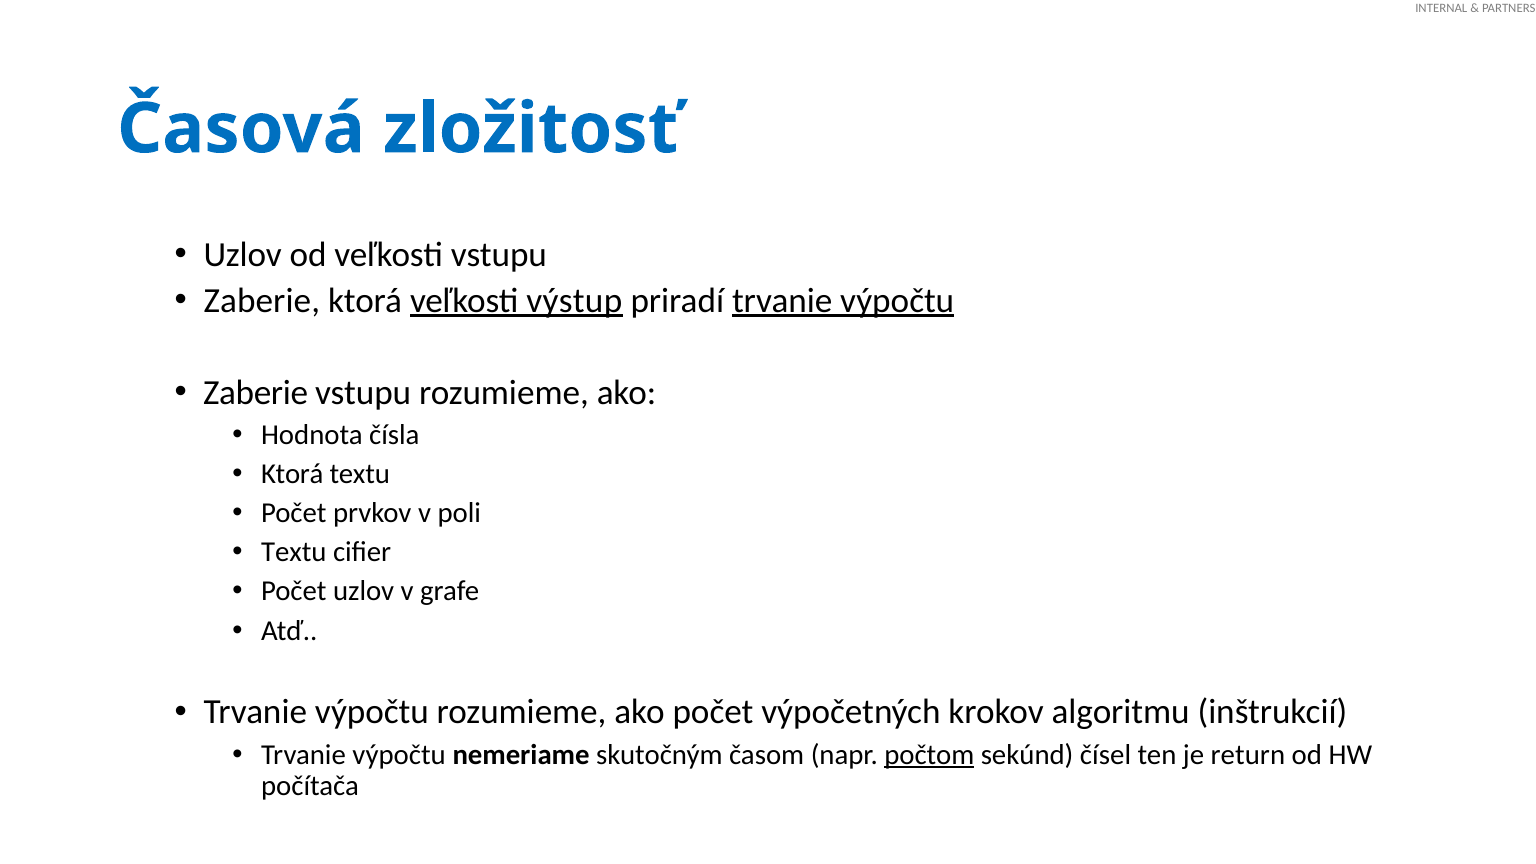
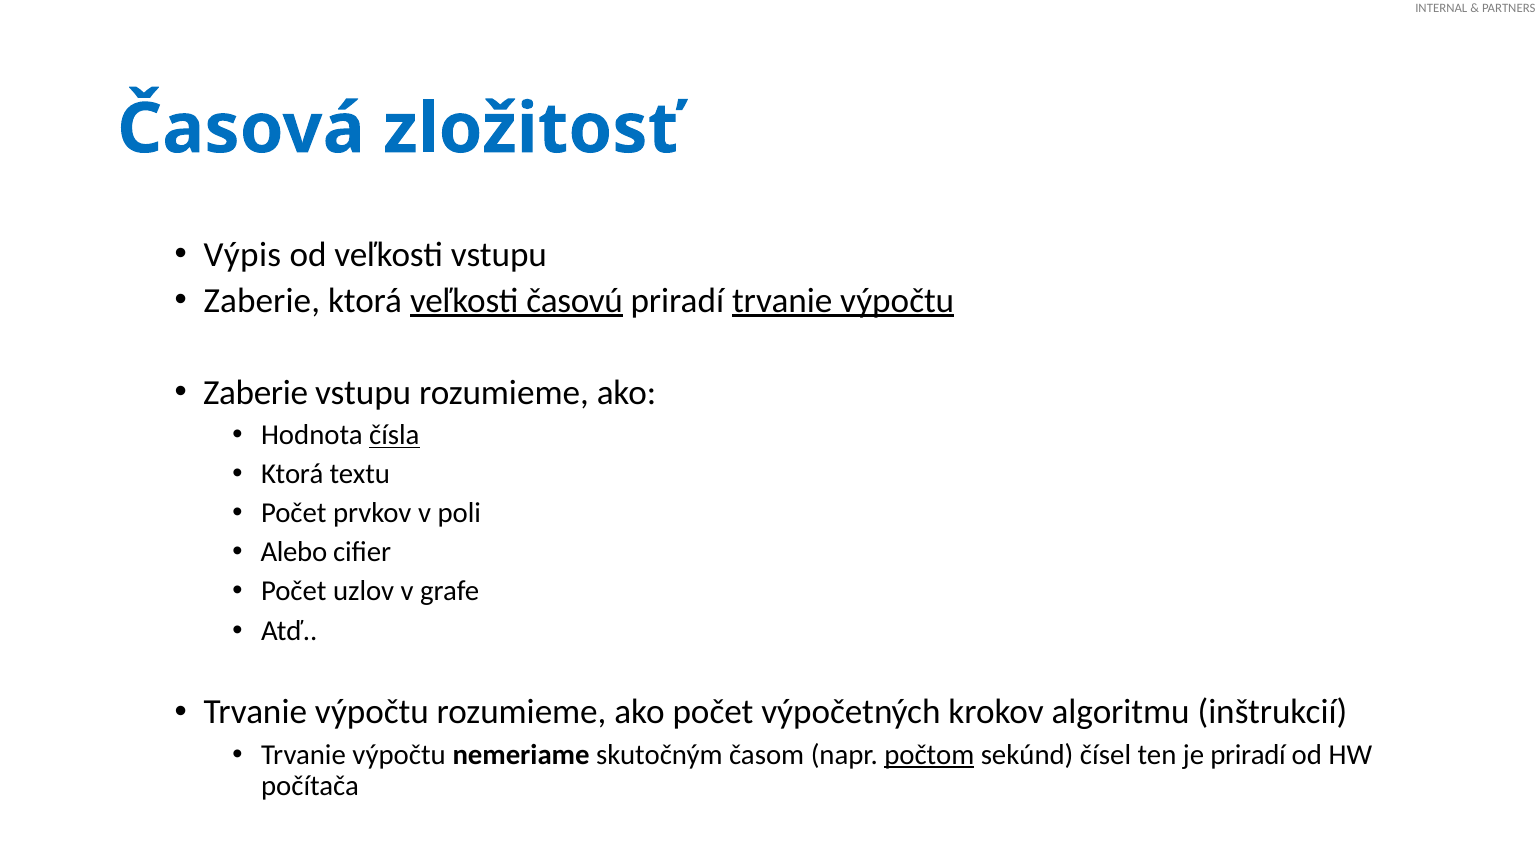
Uzlov: Uzlov -> Výpis (242, 255)
výstup: výstup -> časovú (575, 301)
čísla underline: none -> present (394, 435)
Textu: Textu -> Alebo (294, 552)
je return: return -> priradí (1248, 755)
